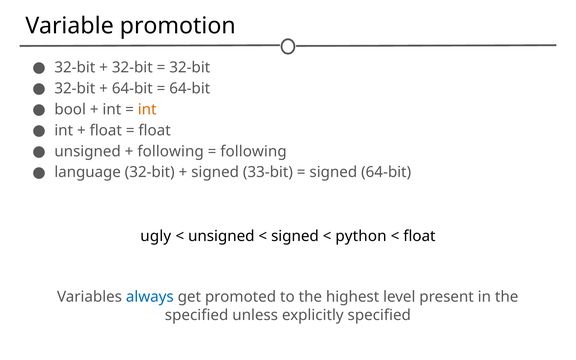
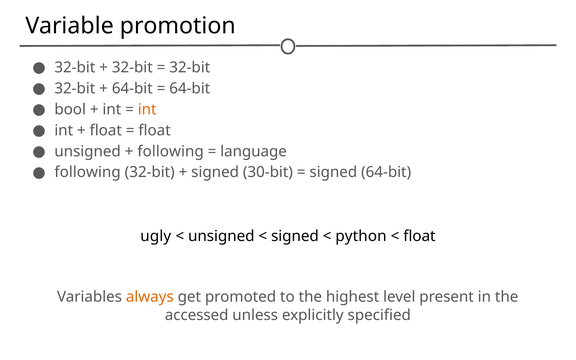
following: following -> language (254, 151)
language: language -> following (88, 172)
33-bit: 33-bit -> 30-bit (268, 172)
always colour: blue -> orange (150, 297)
specified: specified -> accessed (197, 315)
